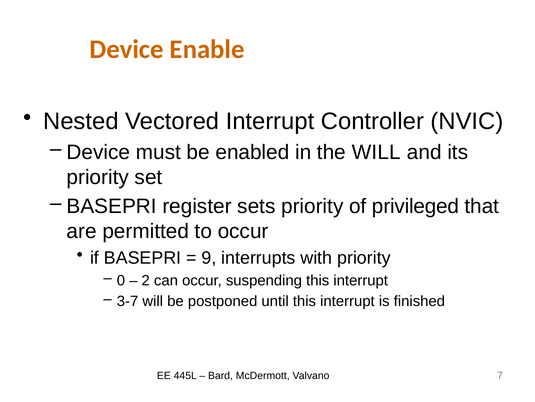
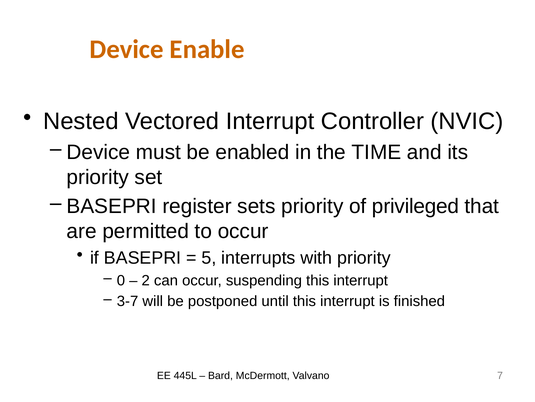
the WILL: WILL -> TIME (376, 152)
9: 9 -> 5 (209, 258)
